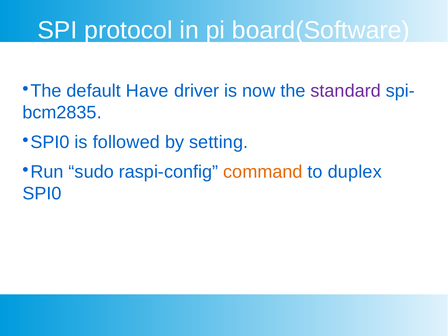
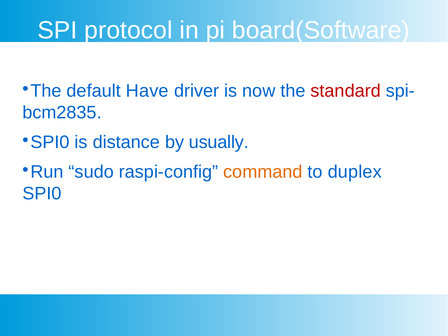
standard colour: purple -> red (346, 91)
followed: followed -> distance (126, 142)
setting: setting -> usually (219, 142)
